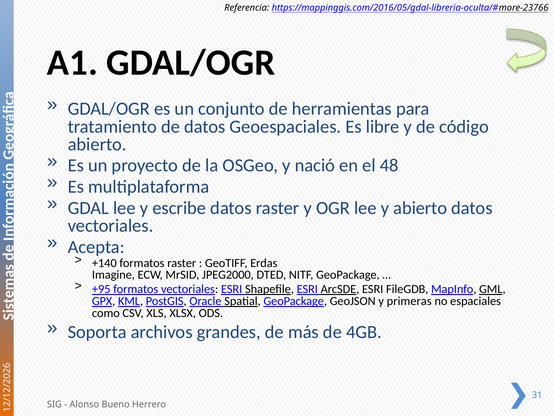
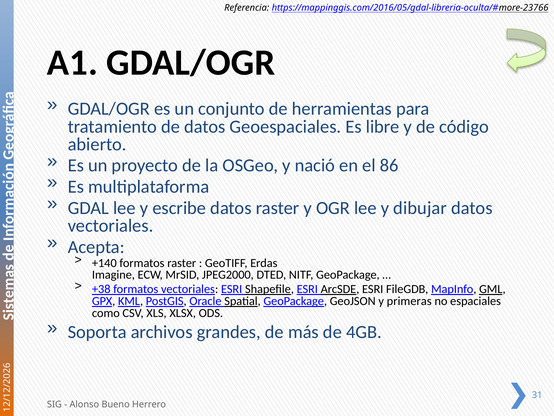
48: 48 -> 86 (389, 165)
y abierto: abierto -> dibujar (420, 208)
+95: +95 -> +38 (101, 289)
